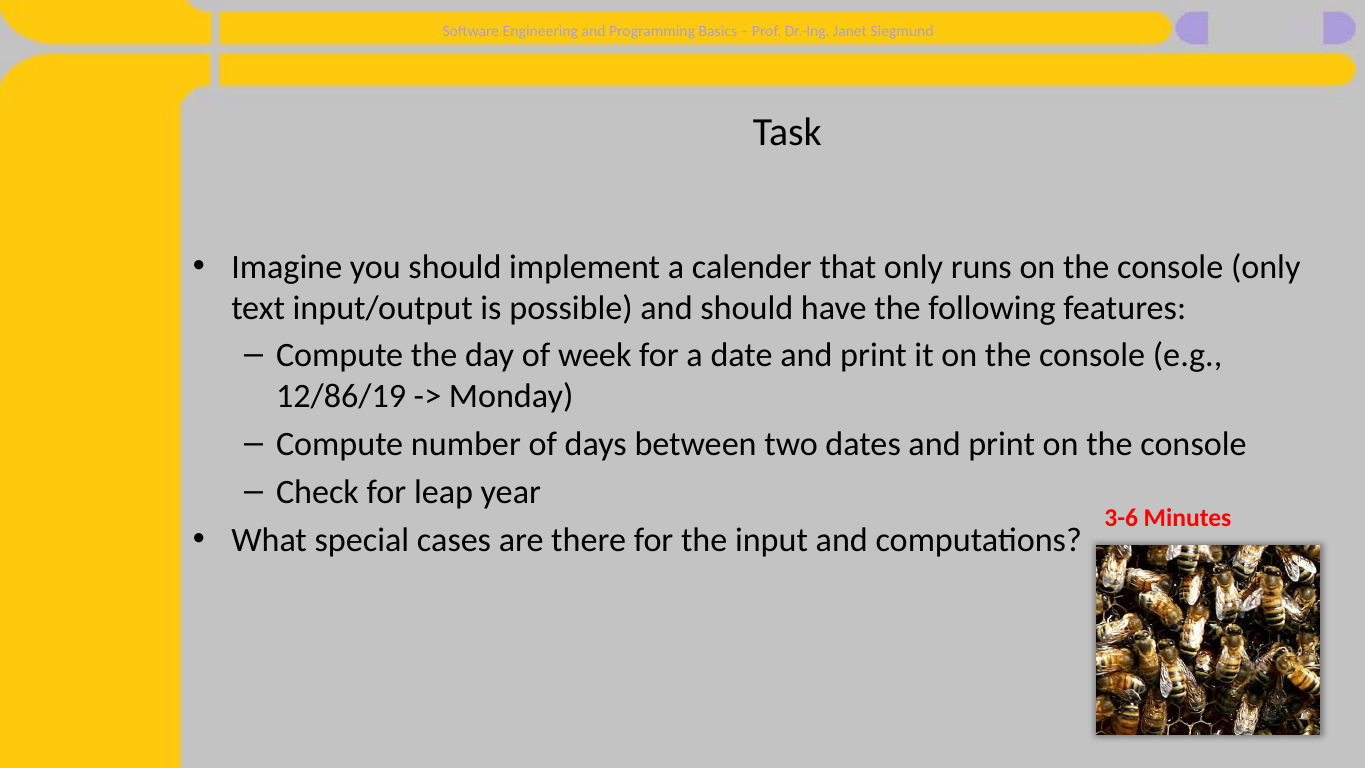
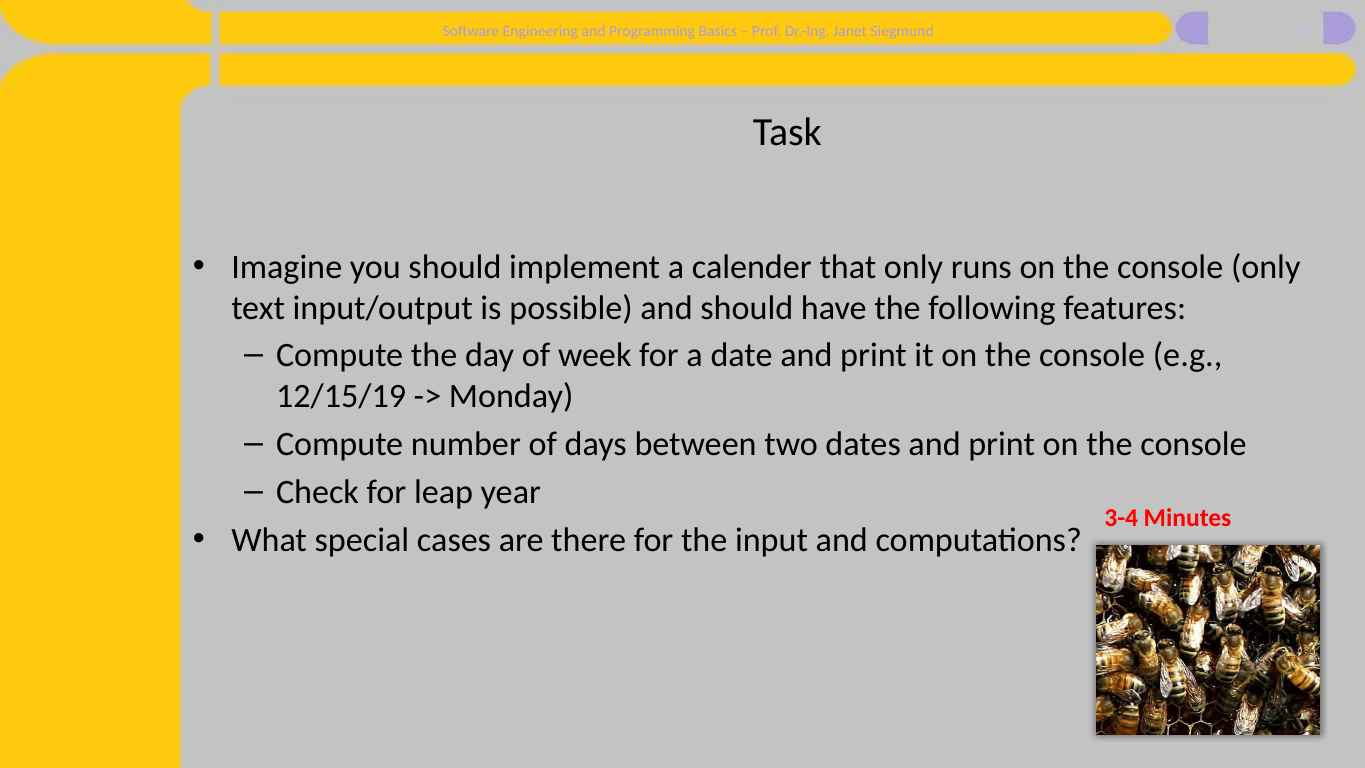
12/86/19: 12/86/19 -> 12/15/19 (341, 396)
3-6: 3-6 -> 3-4 (1121, 518)
